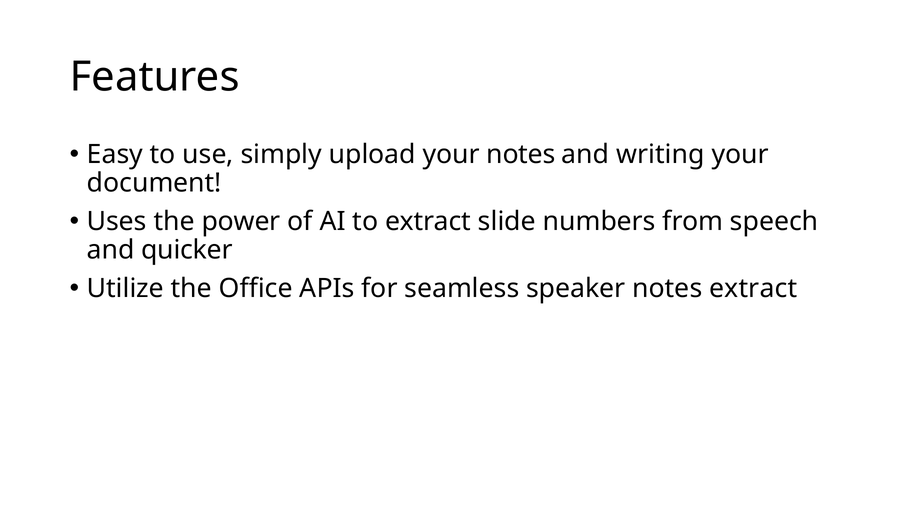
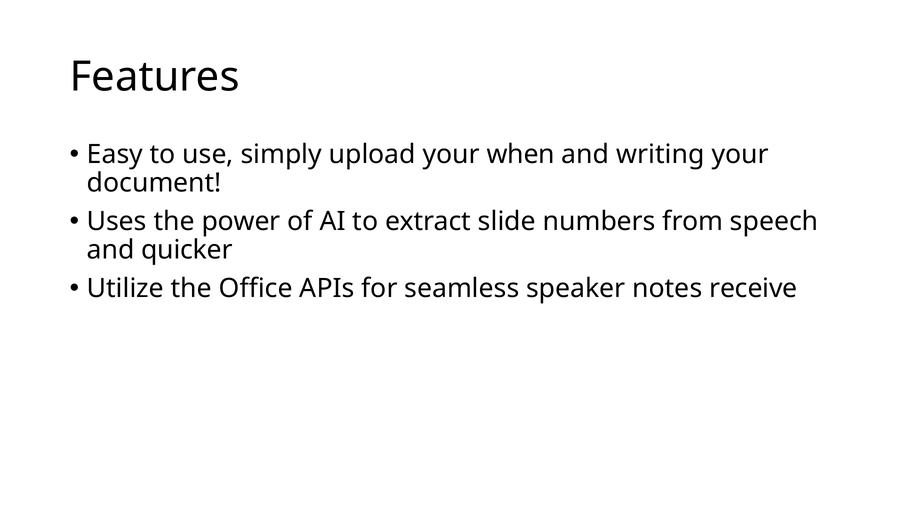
your notes: notes -> when (521, 154)
notes extract: extract -> receive (753, 289)
